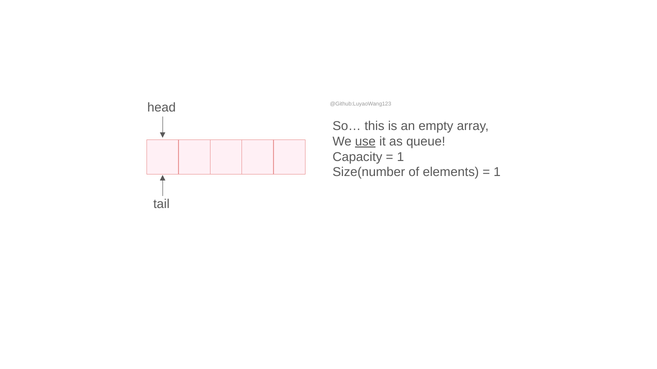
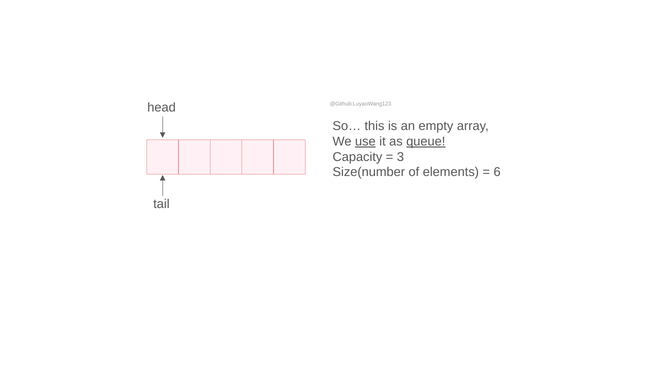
queue underline: none -> present (426, 142)
1: 1 -> 3 (400, 157)
1: 1 -> 6 (497, 172)
